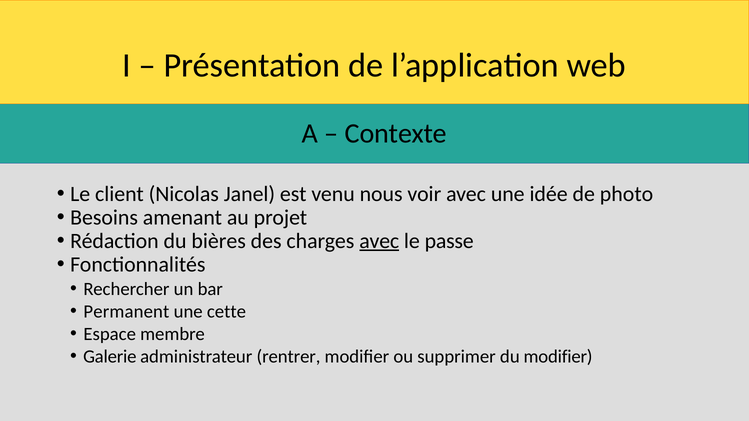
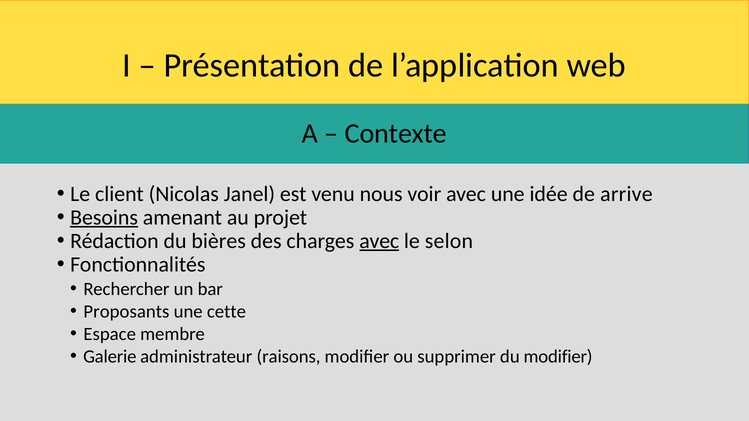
photo: photo -> arrive (626, 194)
Besoins underline: none -> present (104, 218)
passe: passe -> selon (449, 241)
Permanent: Permanent -> Proposants (126, 312)
rentrer: rentrer -> raisons (289, 357)
